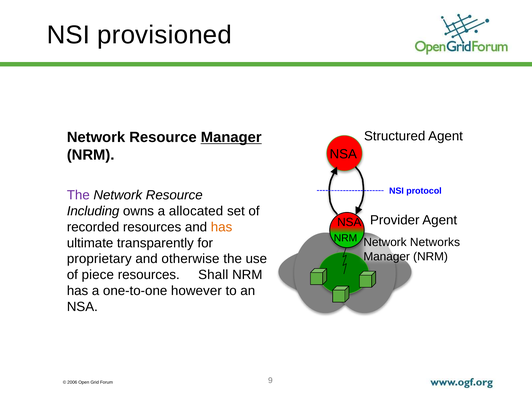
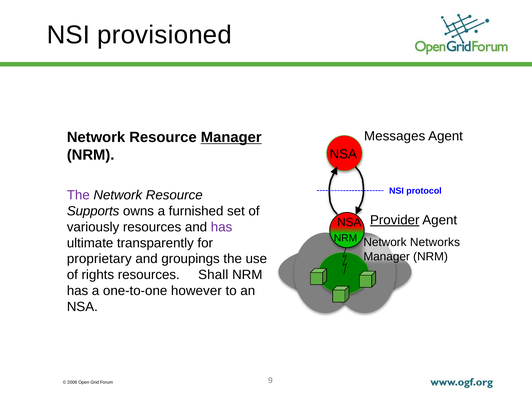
Structured: Structured -> Messages (395, 136)
Including: Including -> Supports (93, 211)
allocated: allocated -> furnished (196, 211)
Provider underline: none -> present (395, 220)
recorded: recorded -> variously (93, 227)
has colour: orange -> purple (222, 227)
otherwise: otherwise -> groupings (191, 259)
piece: piece -> rights (98, 275)
